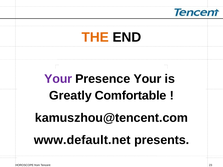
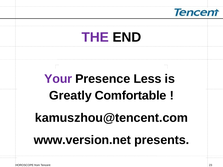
THE colour: orange -> purple (95, 37)
Presence Your: Your -> Less (147, 79)
www.default.net: www.default.net -> www.version.net (82, 140)
